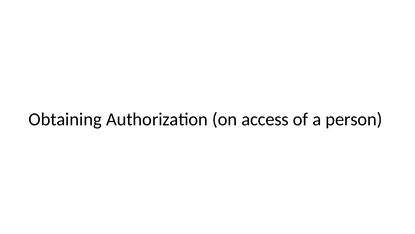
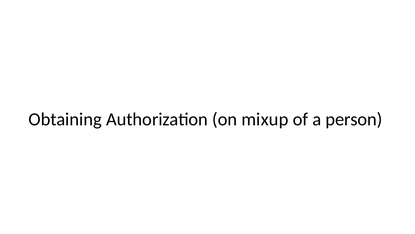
access: access -> mixup (265, 119)
